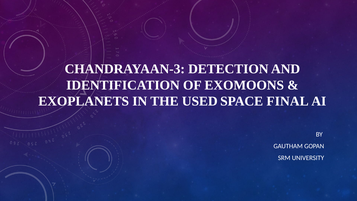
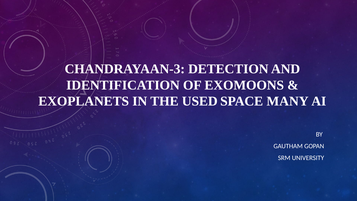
FINAL: FINAL -> MANY (288, 101)
